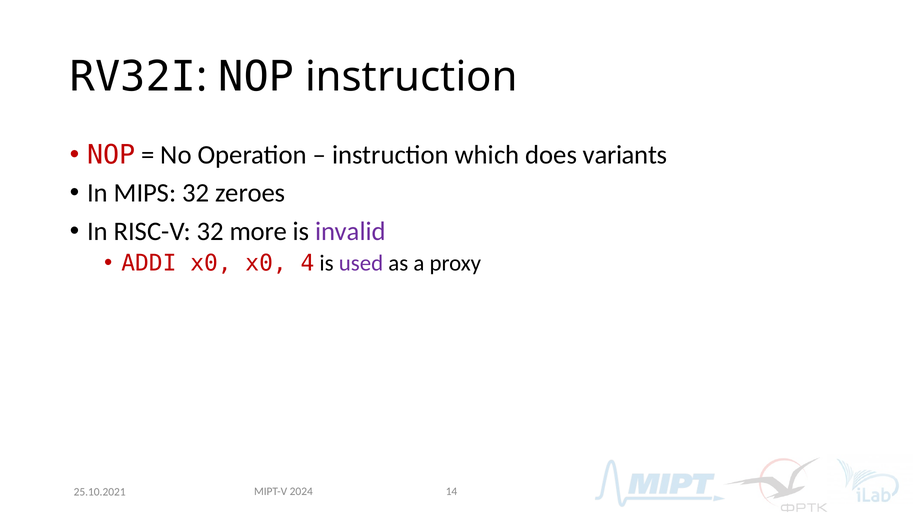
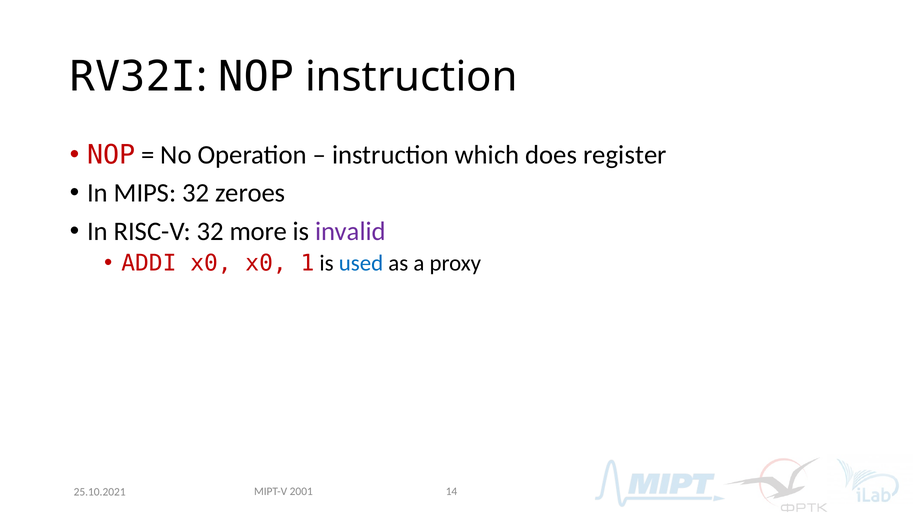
variants: variants -> register (625, 155)
4: 4 -> 1 (307, 263)
used colour: purple -> blue (361, 263)
2024: 2024 -> 2001 (301, 492)
